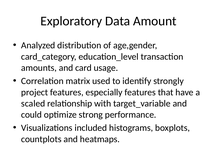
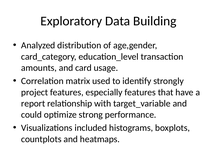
Amount: Amount -> Building (155, 21)
scaled: scaled -> report (33, 103)
